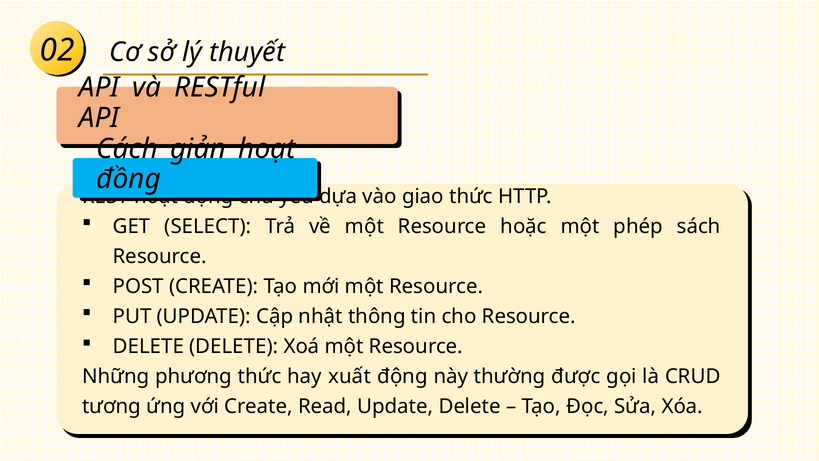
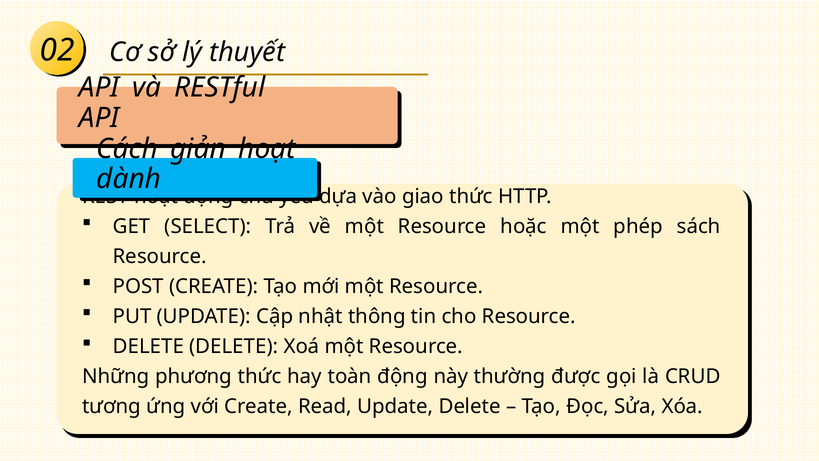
đồng: đồng -> dành (129, 179)
xuất: xuất -> toàn (350, 376)
